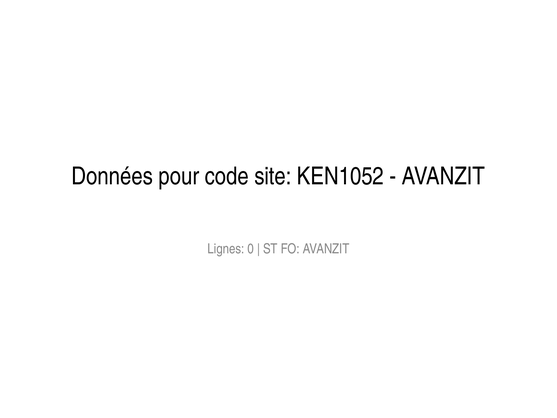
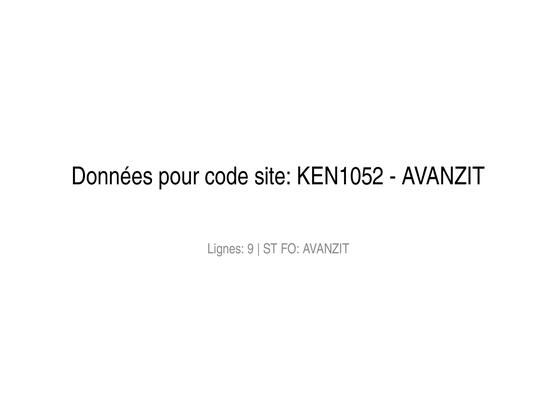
0: 0 -> 9 (251, 249)
